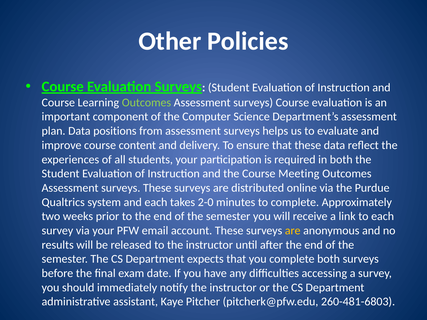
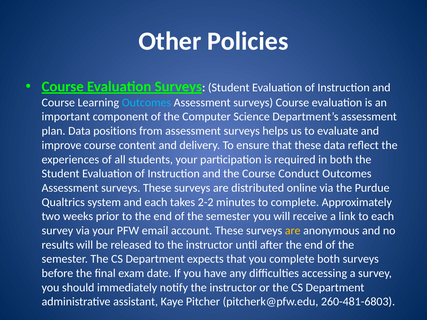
Outcomes colour: light green -> light blue (146, 103)
Meeting: Meeting -> Conduct (299, 174)
2-0: 2-0 -> 2-2 (206, 202)
